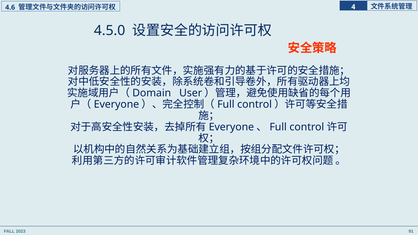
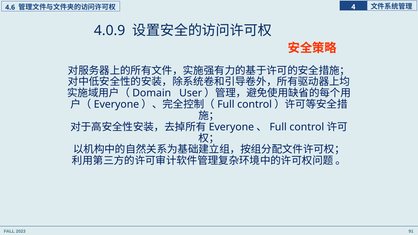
4.5.0: 4.5.0 -> 4.0.9 (110, 30)
